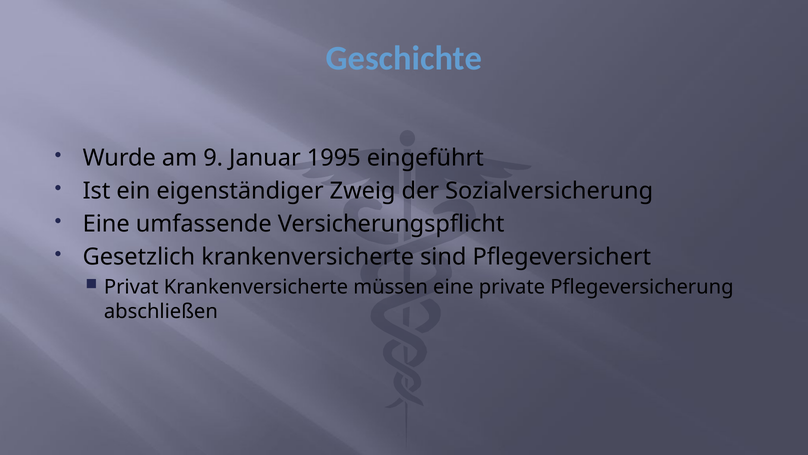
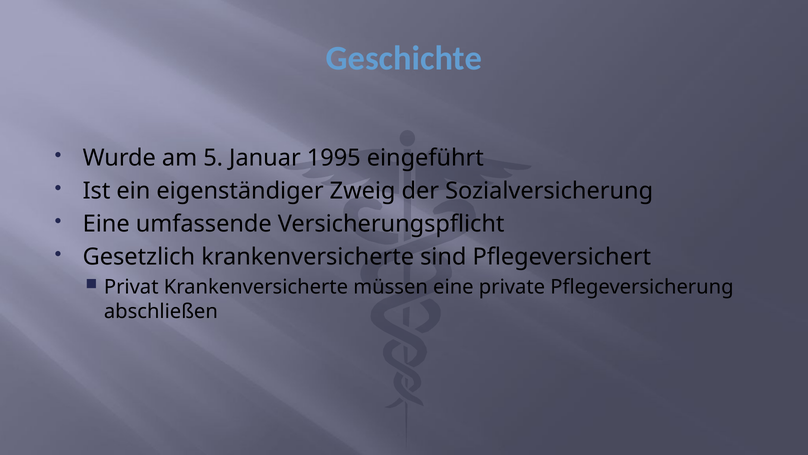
9: 9 -> 5 (213, 158)
